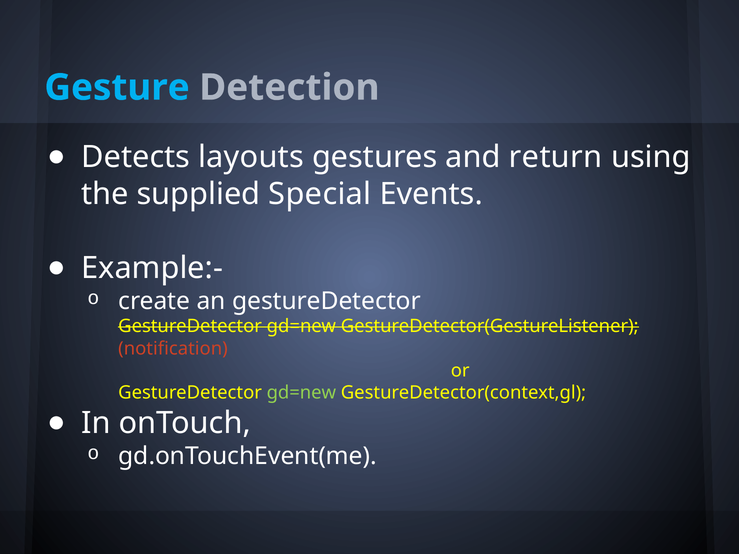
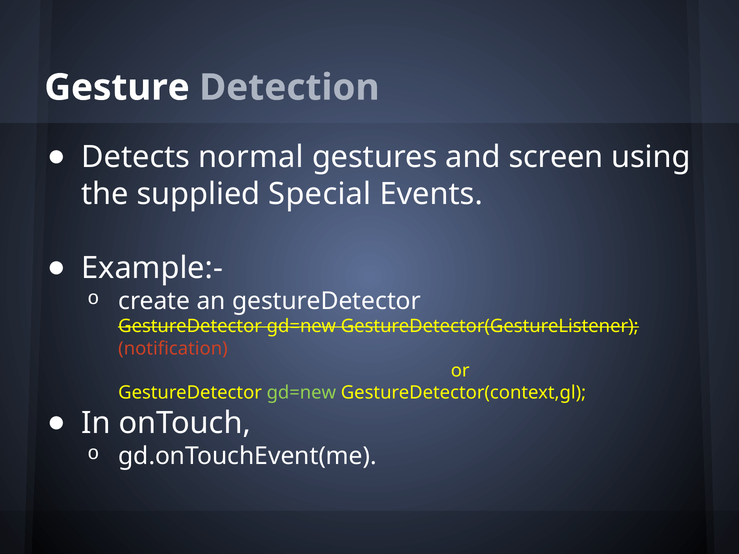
Gesture colour: light blue -> white (117, 88)
layouts: layouts -> normal (251, 157)
return: return -> screen (556, 157)
